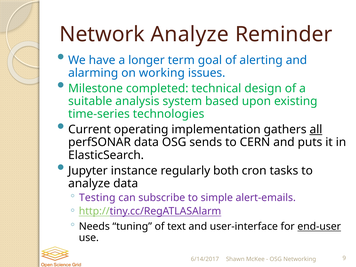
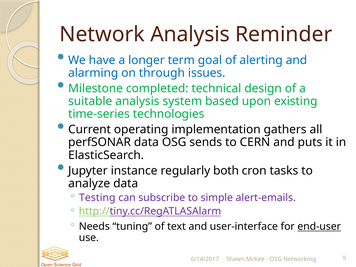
Network Analyze: Analyze -> Analysis (190, 34)
working: working -> through (162, 73)
all underline: present -> none (316, 130)
